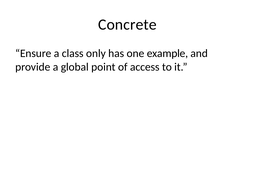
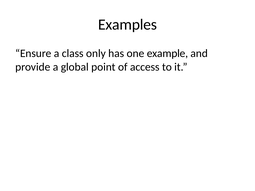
Concrete: Concrete -> Examples (128, 25)
